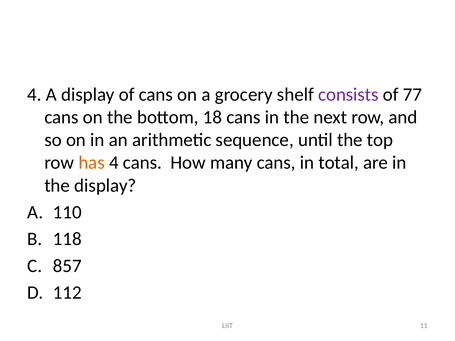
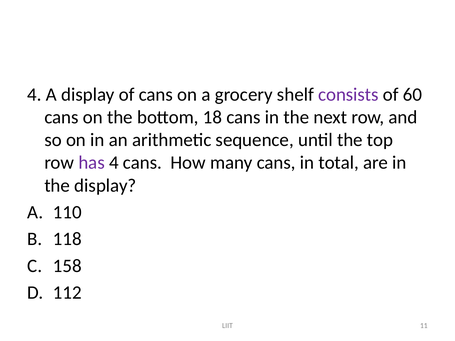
77: 77 -> 60 (413, 95)
has colour: orange -> purple (92, 163)
857: 857 -> 158 (67, 266)
